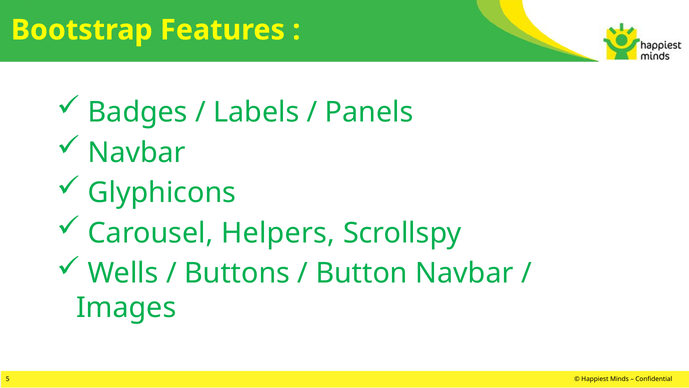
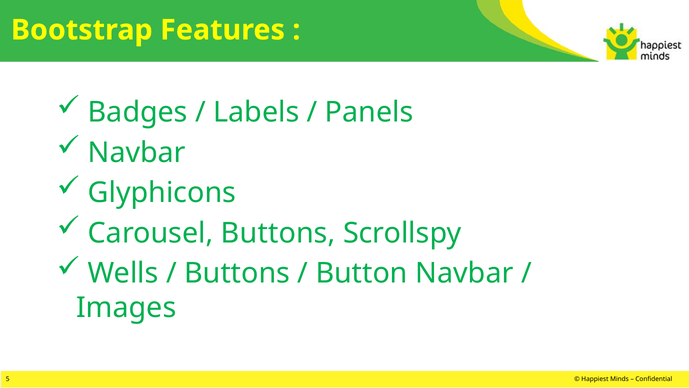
Carousel Helpers: Helpers -> Buttons (278, 233)
